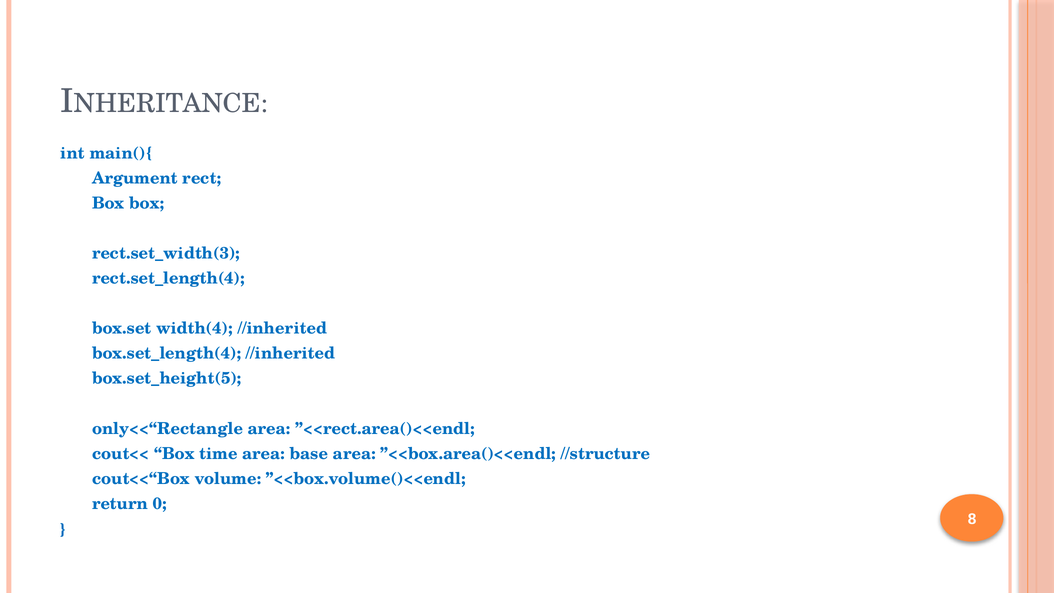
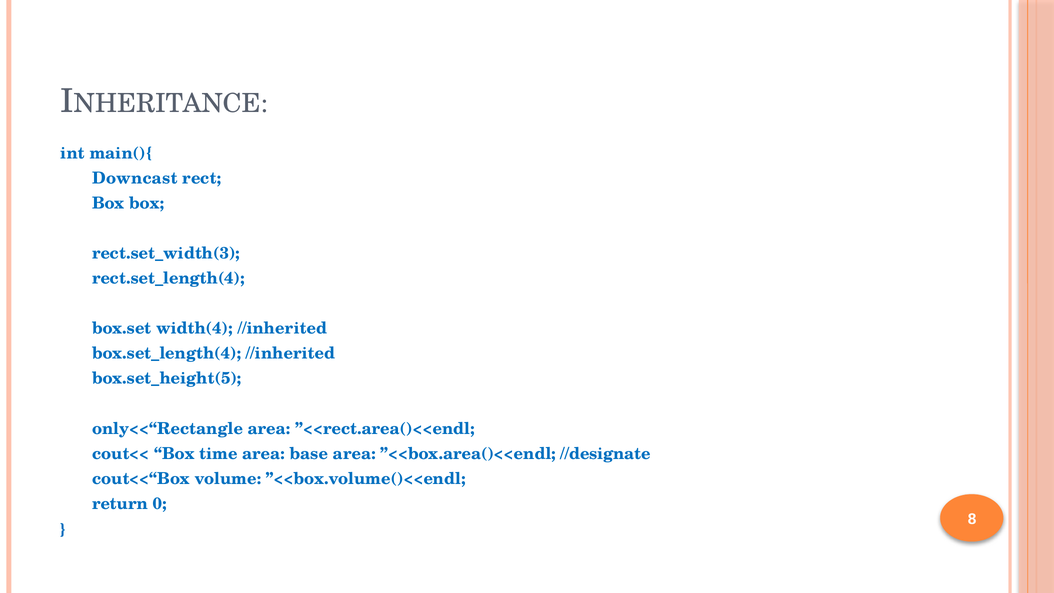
Argument: Argument -> Downcast (135, 178)
//structure: //structure -> //designate (606, 454)
